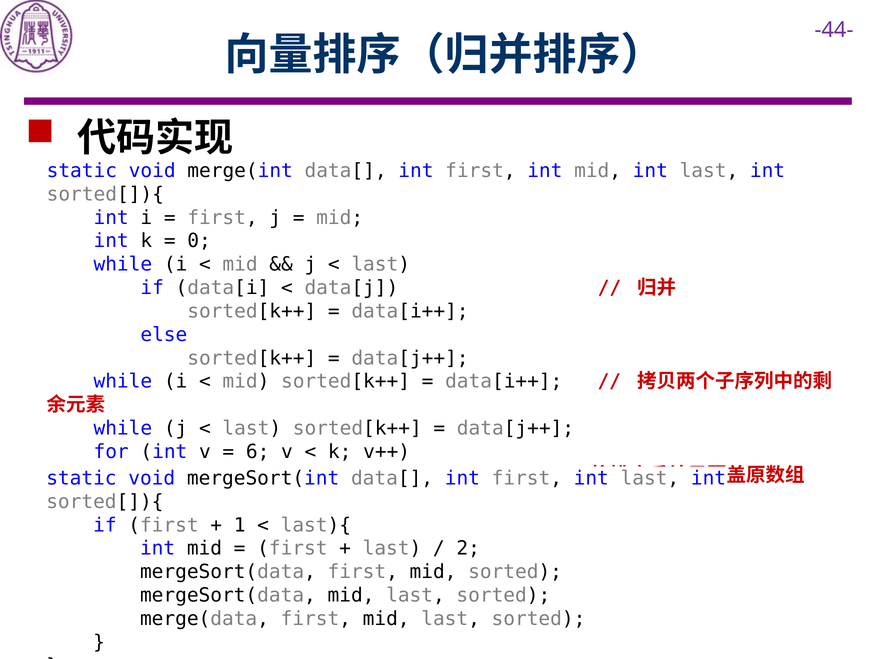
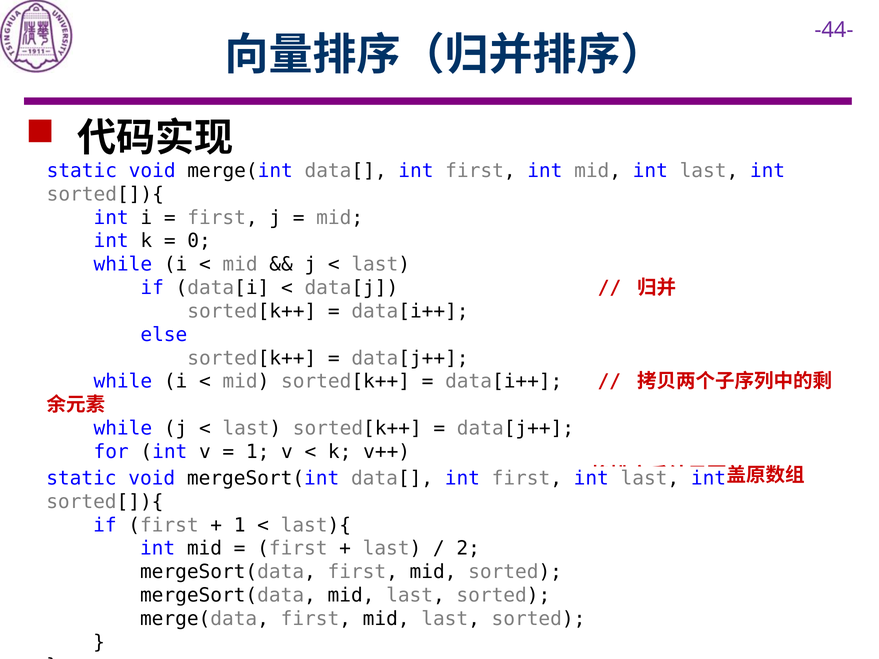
6: 6 -> 1 (258, 452)
